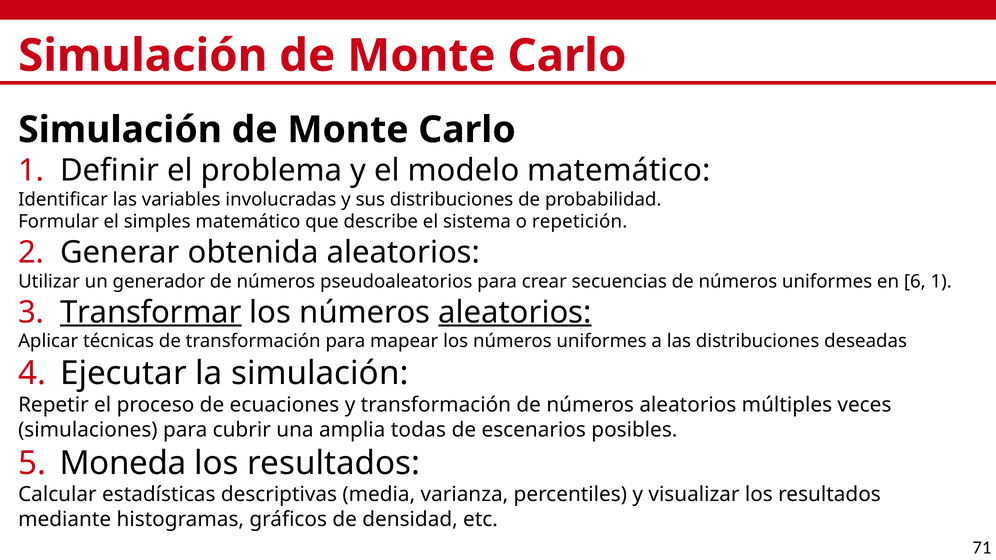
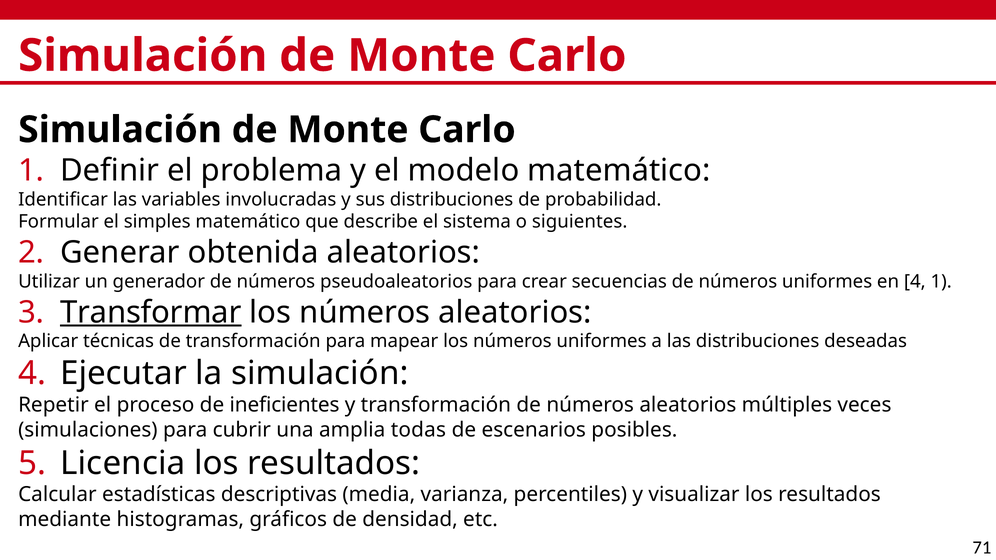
repetición: repetición -> siguientes (580, 222)
en 6: 6 -> 4 (915, 282)
aleatorios underline: present -> none (515, 312)
ecuaciones: ecuaciones -> ineficientes (285, 405)
Moneda: Moneda -> Licencia (123, 463)
